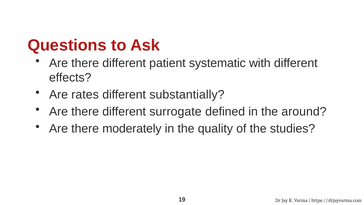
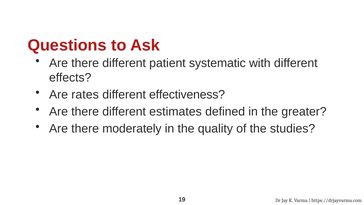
substantially: substantially -> effectiveness (187, 95)
surrogate: surrogate -> estimates (176, 112)
around: around -> greater (304, 112)
